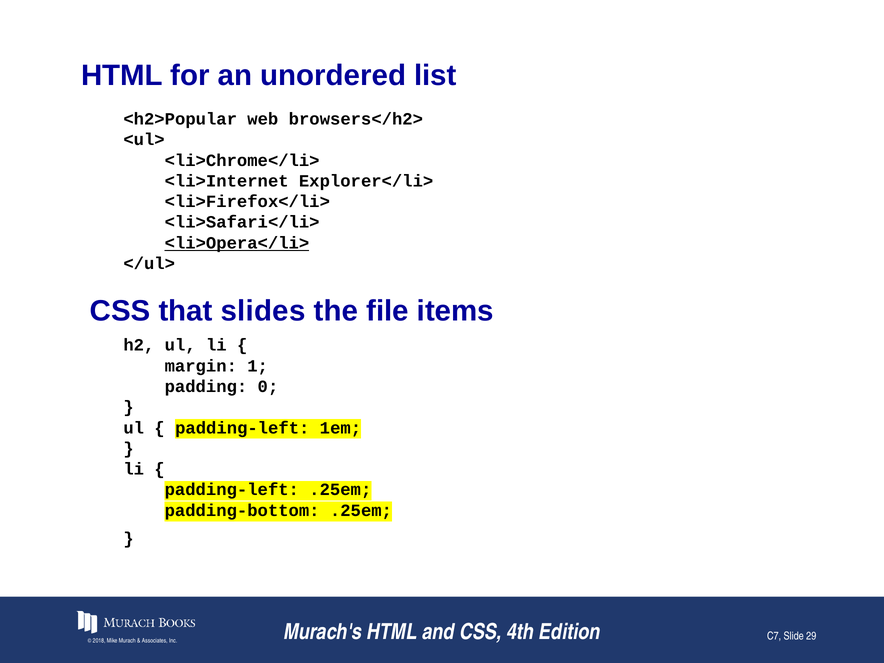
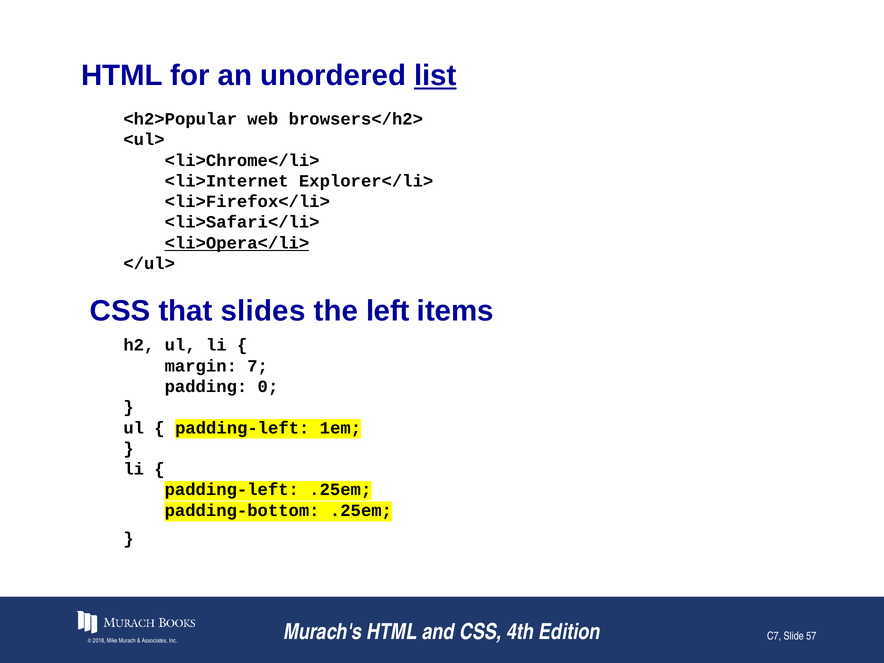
list underline: none -> present (435, 76)
file: file -> left (388, 311)
1: 1 -> 7 (258, 366)
29: 29 -> 57 (811, 636)
